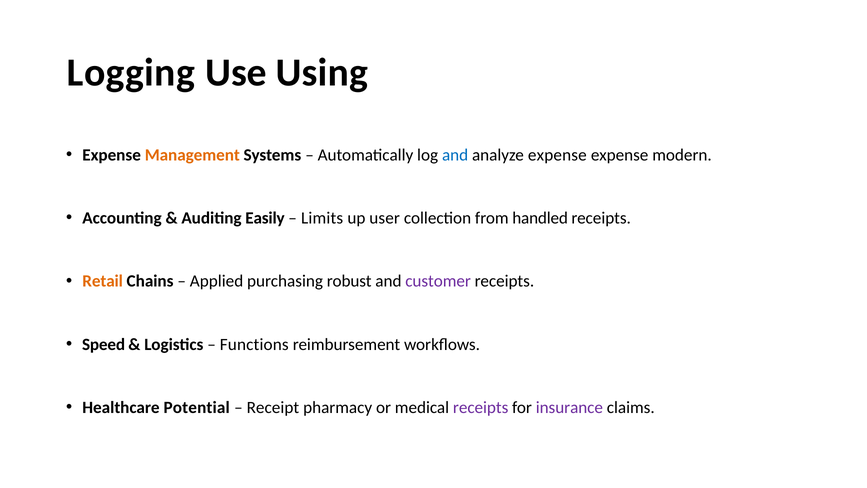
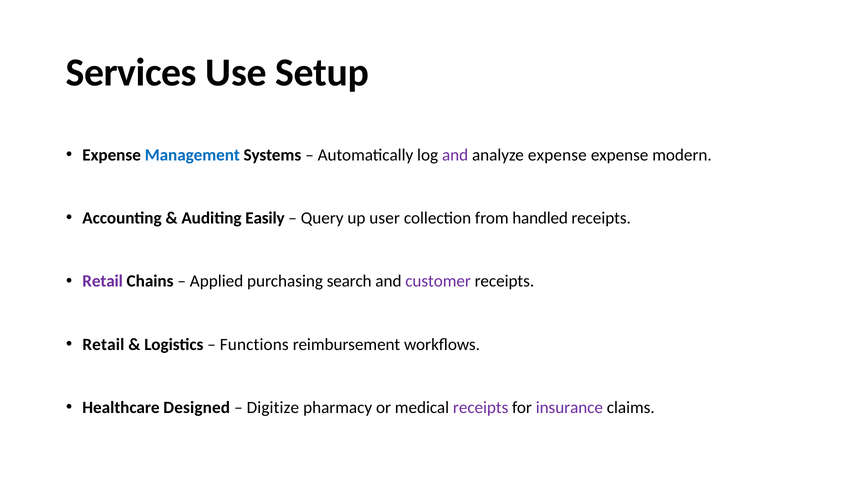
Logging: Logging -> Services (131, 73)
Using: Using -> Setup (322, 73)
Management colour: orange -> blue (192, 155)
and colour: blue -> purple (455, 155)
Limits: Limits -> Query (322, 218)
Retail colour: orange -> purple (103, 281)
robust: robust -> search (349, 281)
Speed: Speed -> Retail (103, 344)
Potential: Potential -> Designed (197, 407)
Receipt: Receipt -> Digitize (273, 407)
